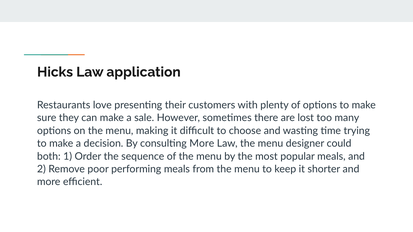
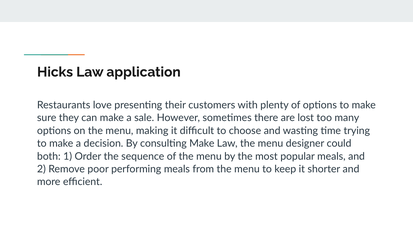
consulting More: More -> Make (202, 144)
